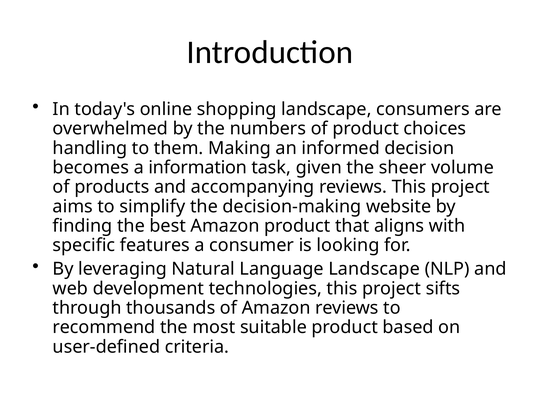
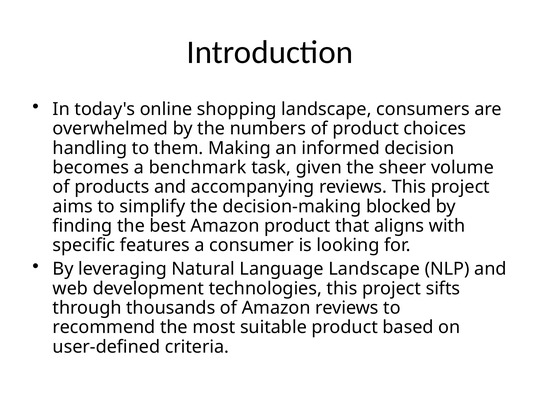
information: information -> benchmark (198, 168)
website: website -> blocked (399, 206)
